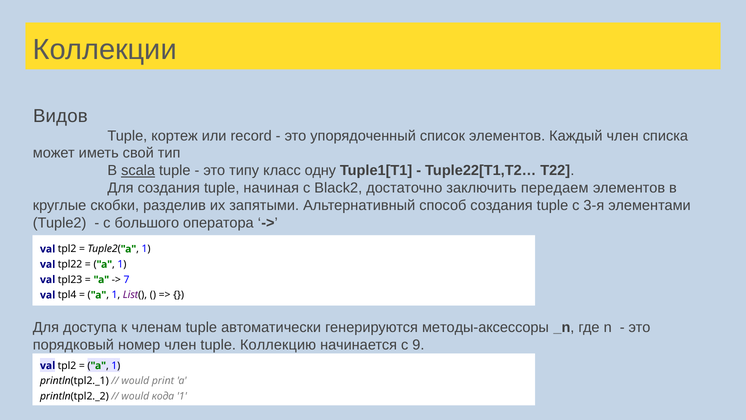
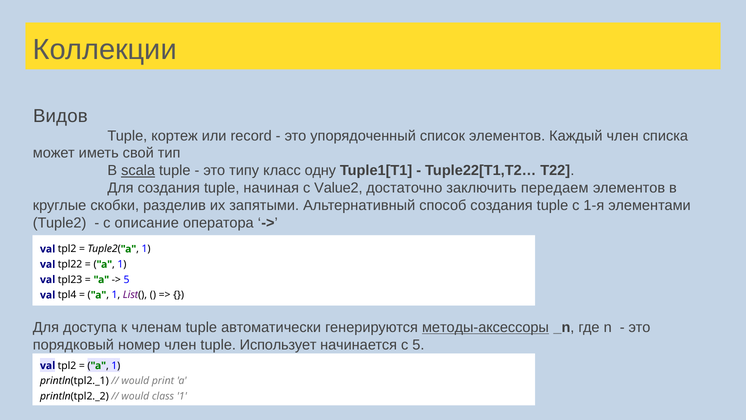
Black2: Black2 -> Value2 (338, 188)
3-я: 3-я -> 1-я (594, 205)
большого: большого -> описание (147, 223)
7: 7 -> 5 (126, 279)
методы-аксессоры underline: none -> present (485, 327)
Коллекцию: Коллекцию -> Использует (278, 345)
с 9: 9 -> 5 (418, 345)
кода: кода -> class (163, 396)
